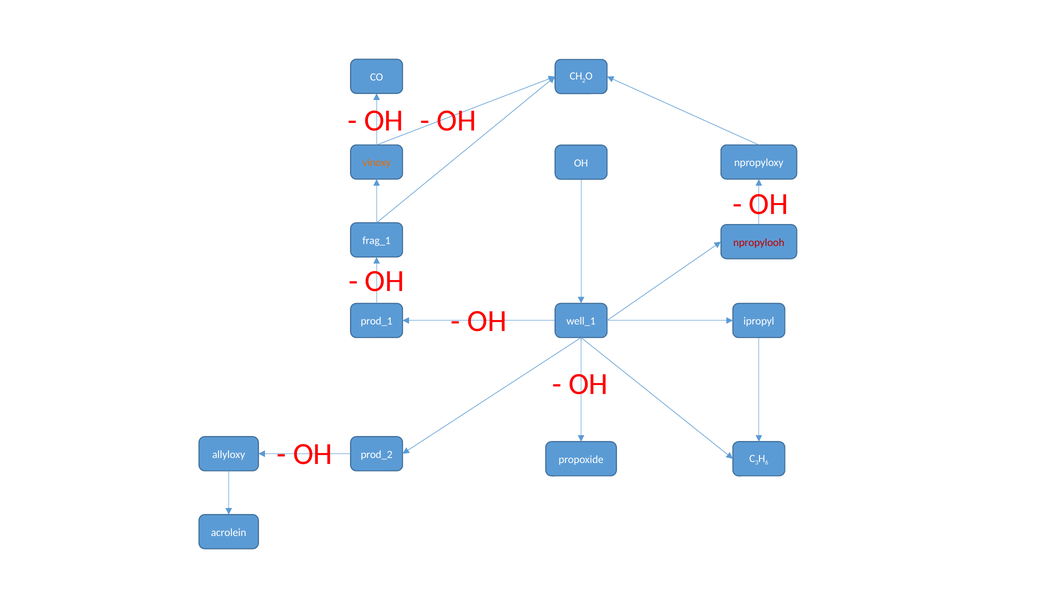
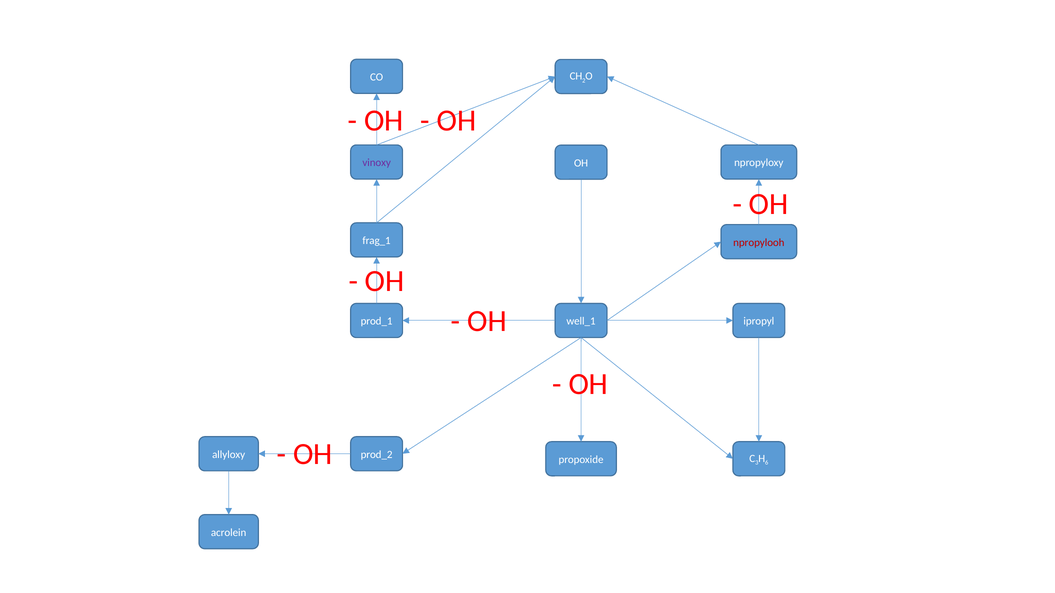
vinoxy colour: orange -> purple (377, 163)
